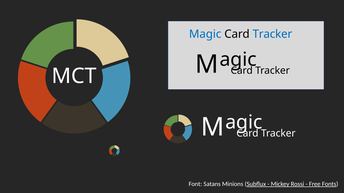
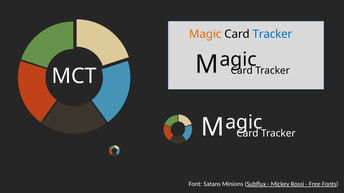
Magic colour: blue -> orange (205, 34)
